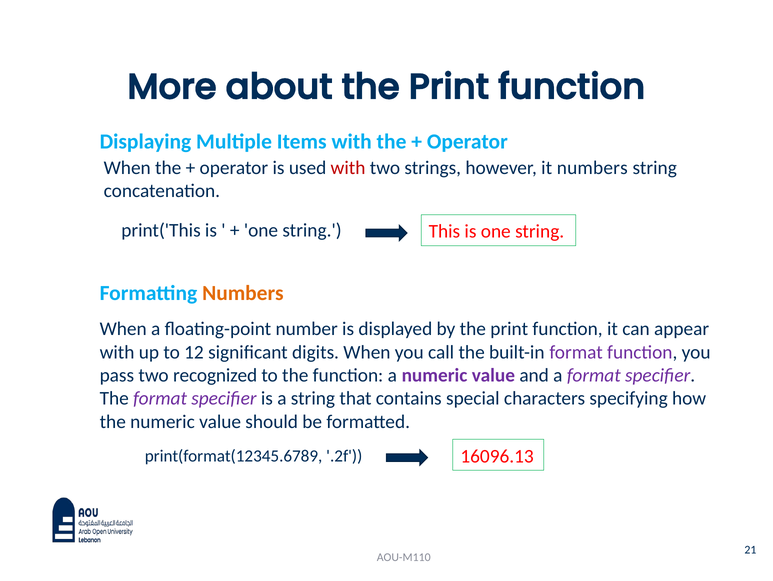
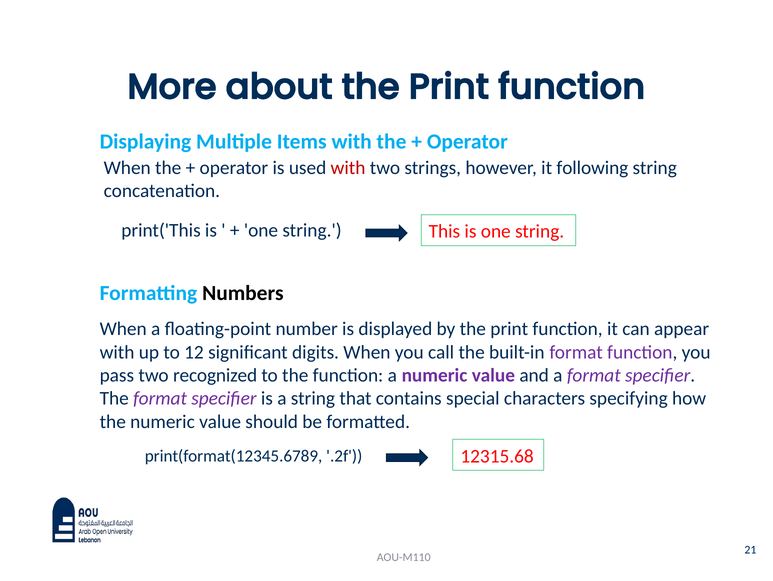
it numbers: numbers -> following (592, 168)
Numbers colour: orange -> black (243, 293)
16096.13: 16096.13 -> 12315.68 (497, 456)
